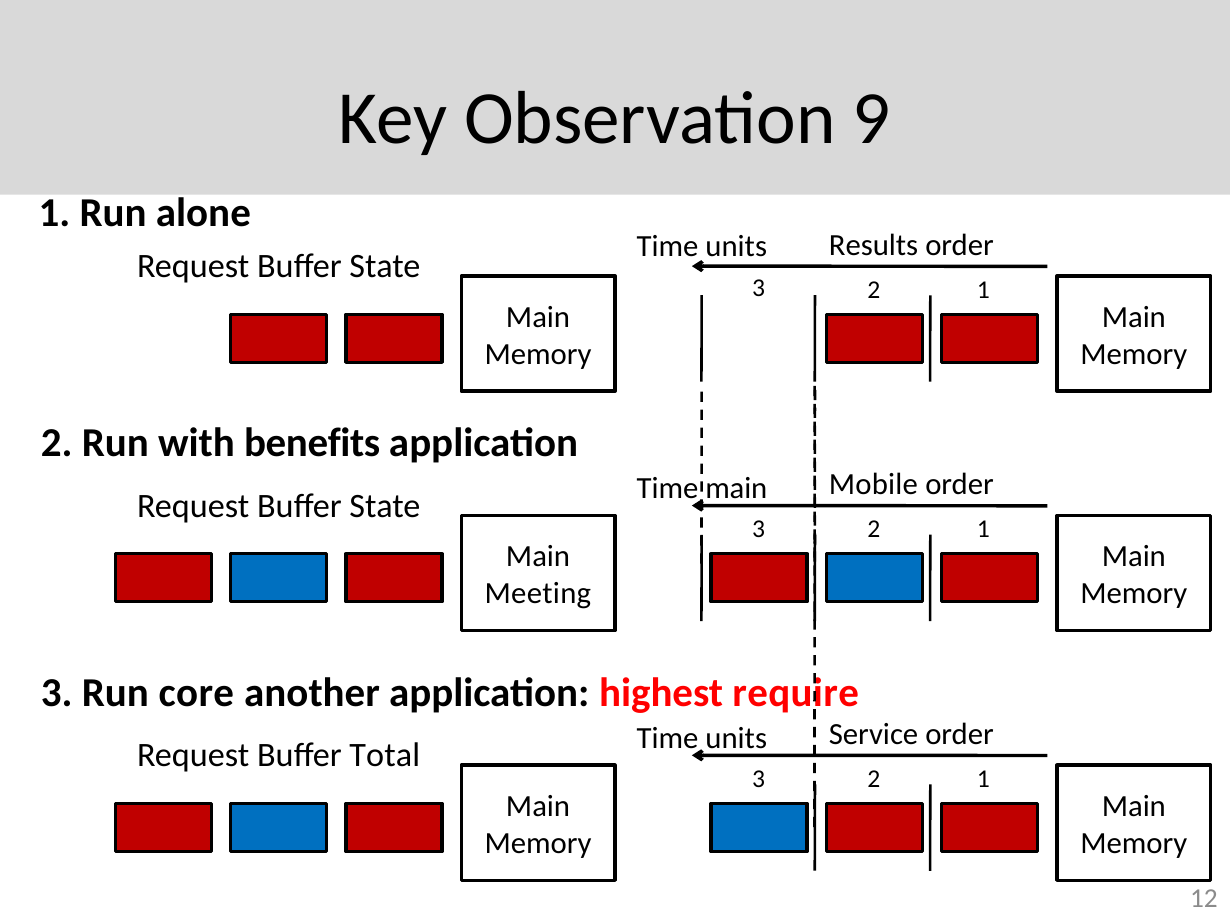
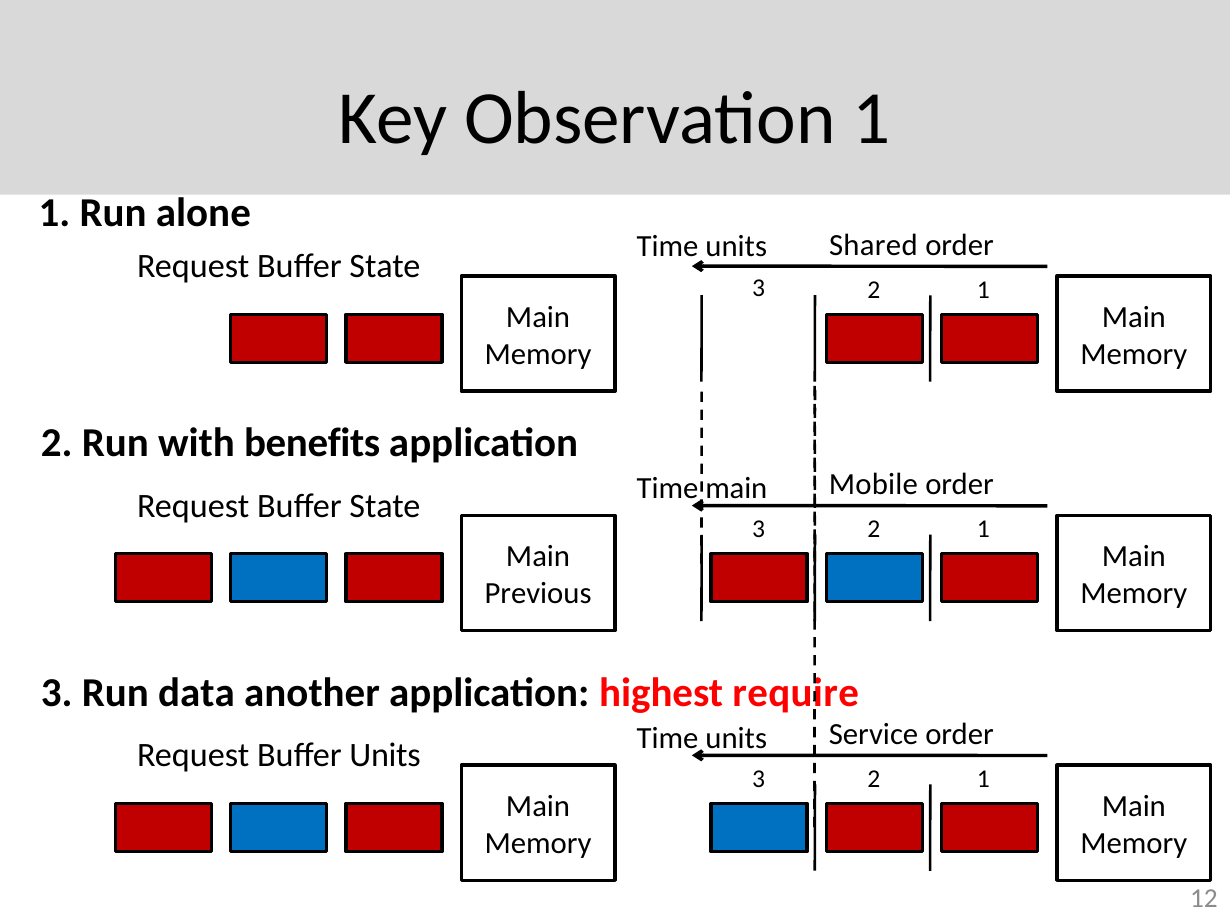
Observation 9: 9 -> 1 (872, 119)
Results: Results -> Shared (873, 245)
Meeting: Meeting -> Previous (538, 594)
core: core -> data (196, 693)
Buffer Total: Total -> Units (385, 756)
